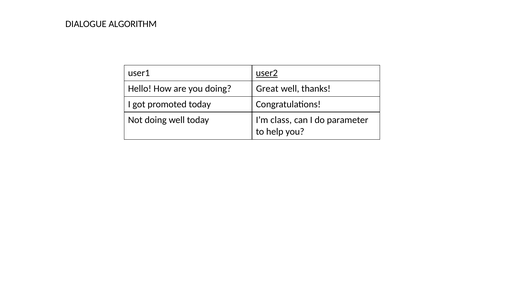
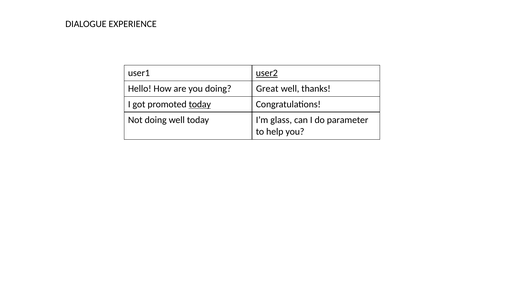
ALGORITHM: ALGORITHM -> EXPERIENCE (133, 24)
today underline: none -> present (200, 104)
class: class -> glass (281, 120)
